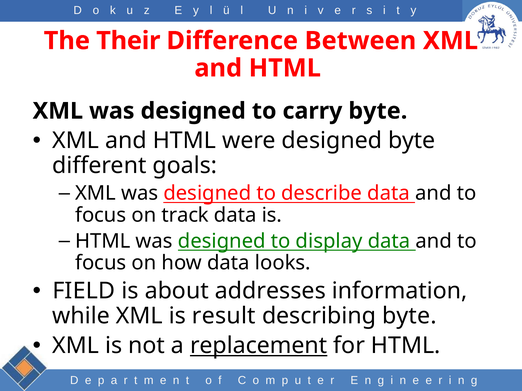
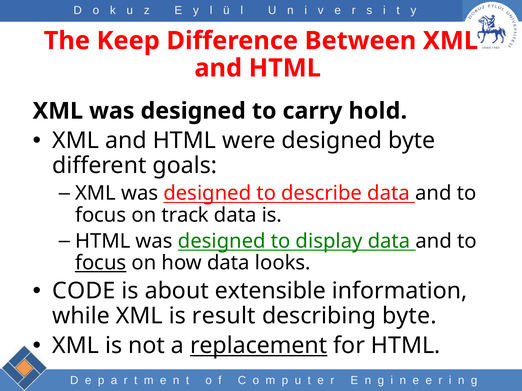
Their: Their -> Keep (128, 41)
carry byte: byte -> hold (378, 111)
focus underline: none -> present (101, 263)
FIELD: FIELD -> CODE (84, 291)
addresses: addresses -> extensible (270, 291)
